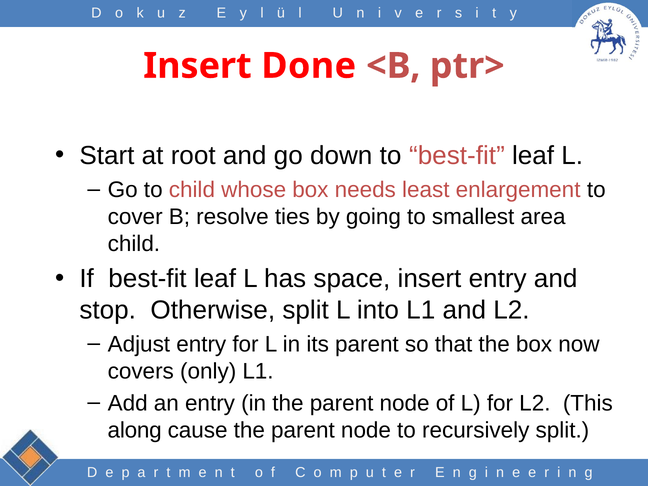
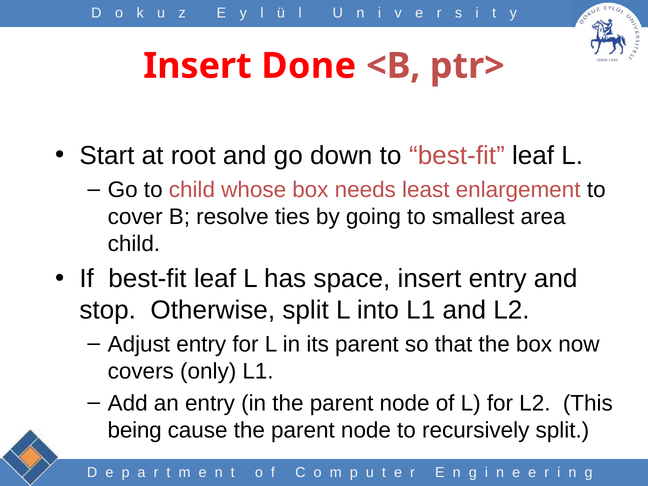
along: along -> being (135, 430)
